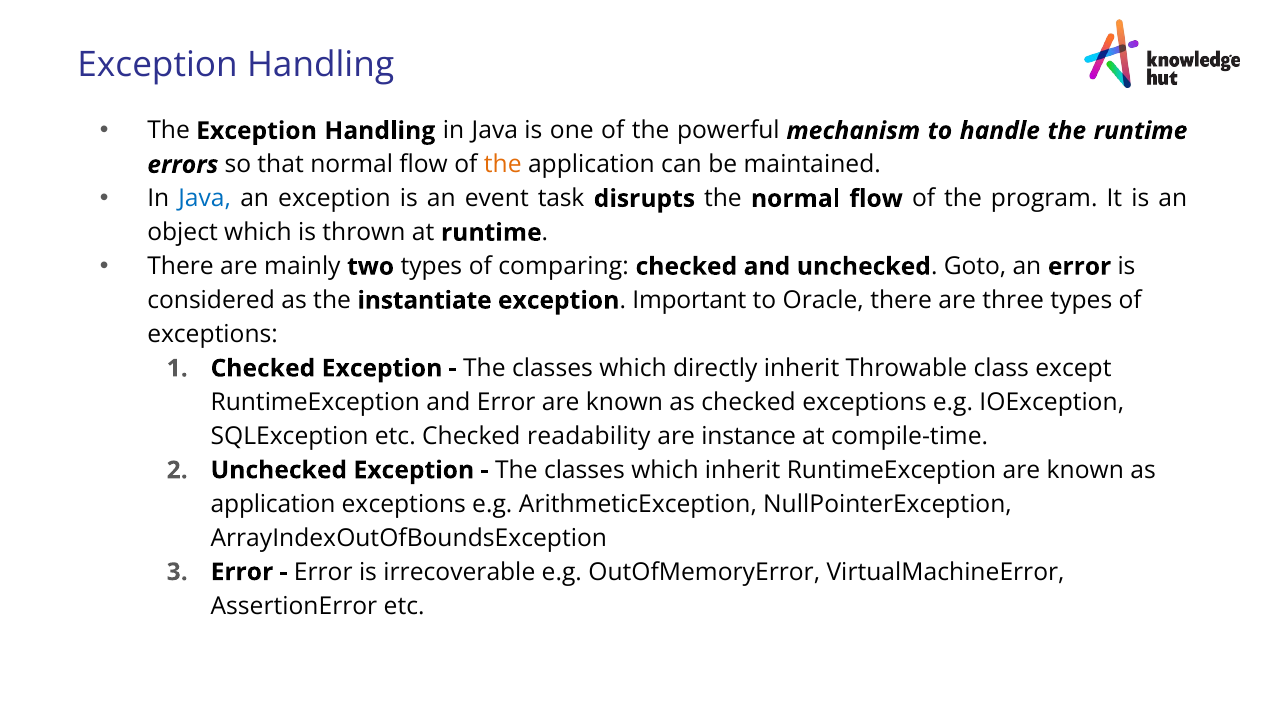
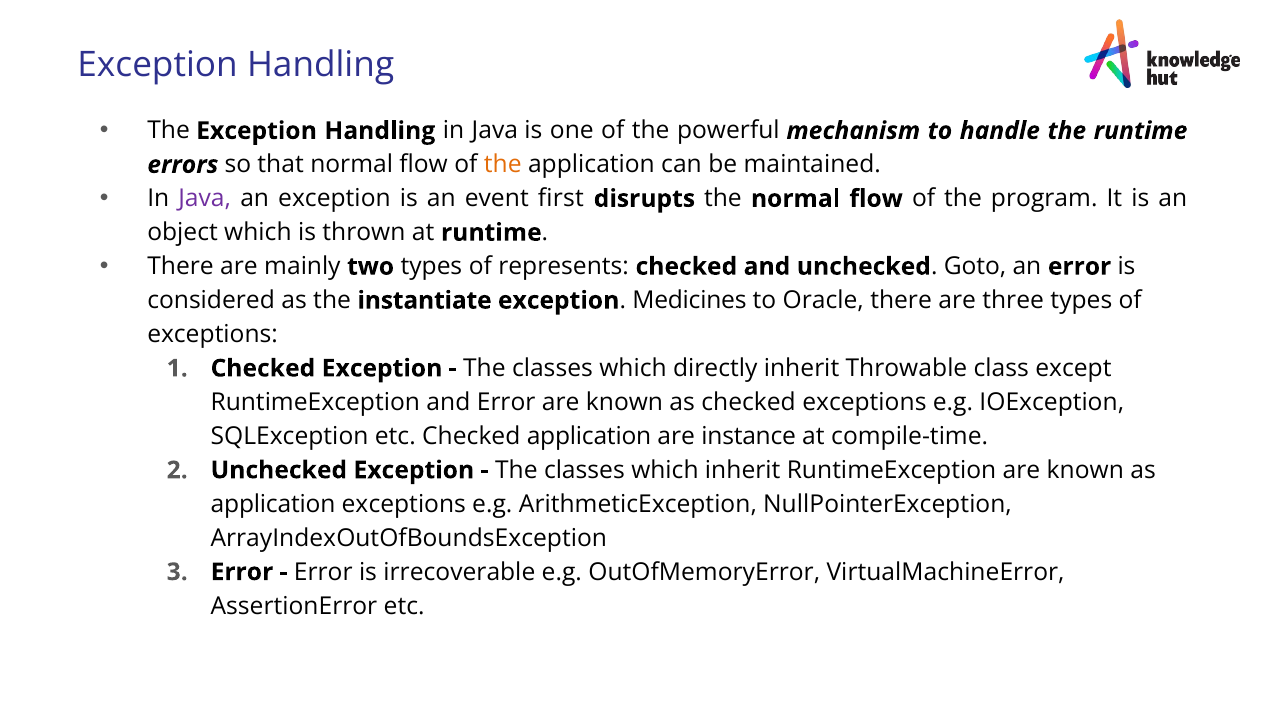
Java colour: blue -> purple (205, 199)
task: task -> first (561, 199)
comparing: comparing -> represents (564, 267)
Important: Important -> Medicines (689, 301)
Checked readability: readability -> application (589, 436)
